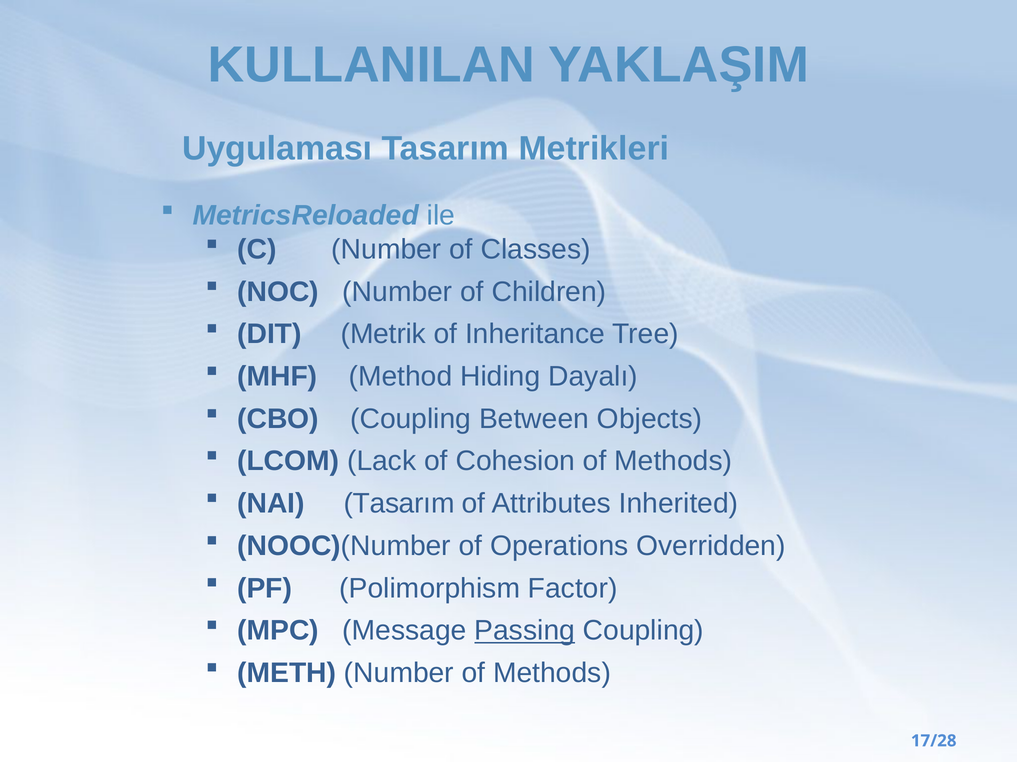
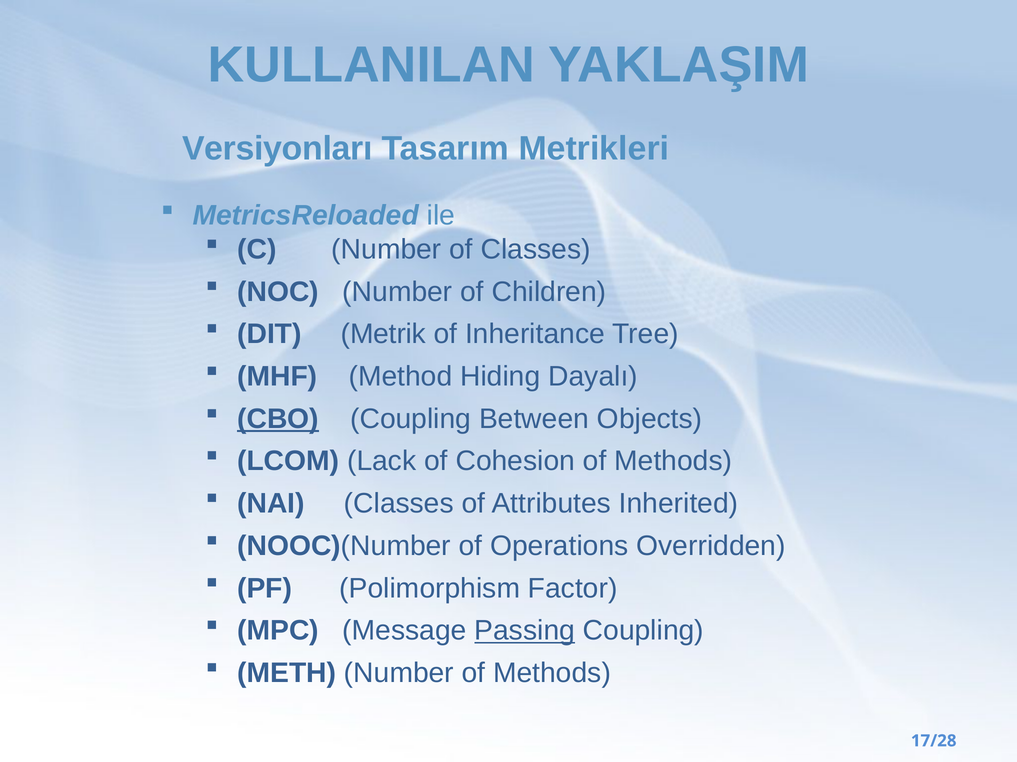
Uygulaması: Uygulaması -> Versiyonları (277, 149)
CBO underline: none -> present (278, 419)
NAI Tasarım: Tasarım -> Classes (399, 504)
